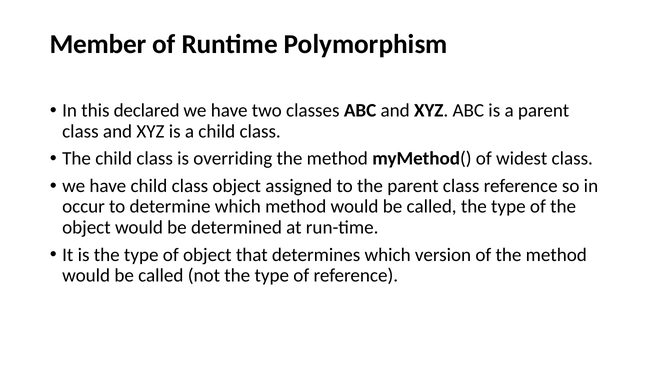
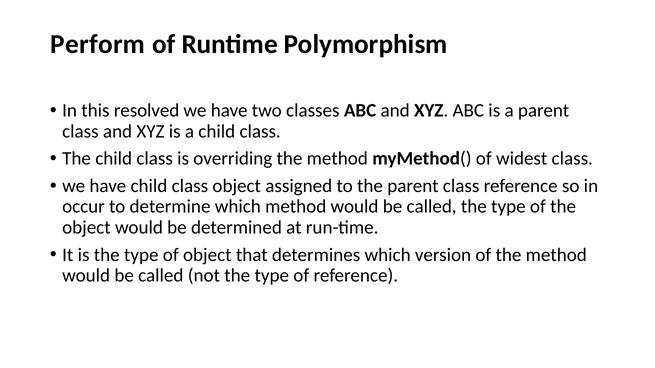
Member: Member -> Perform (98, 44)
declared: declared -> resolved (147, 111)
